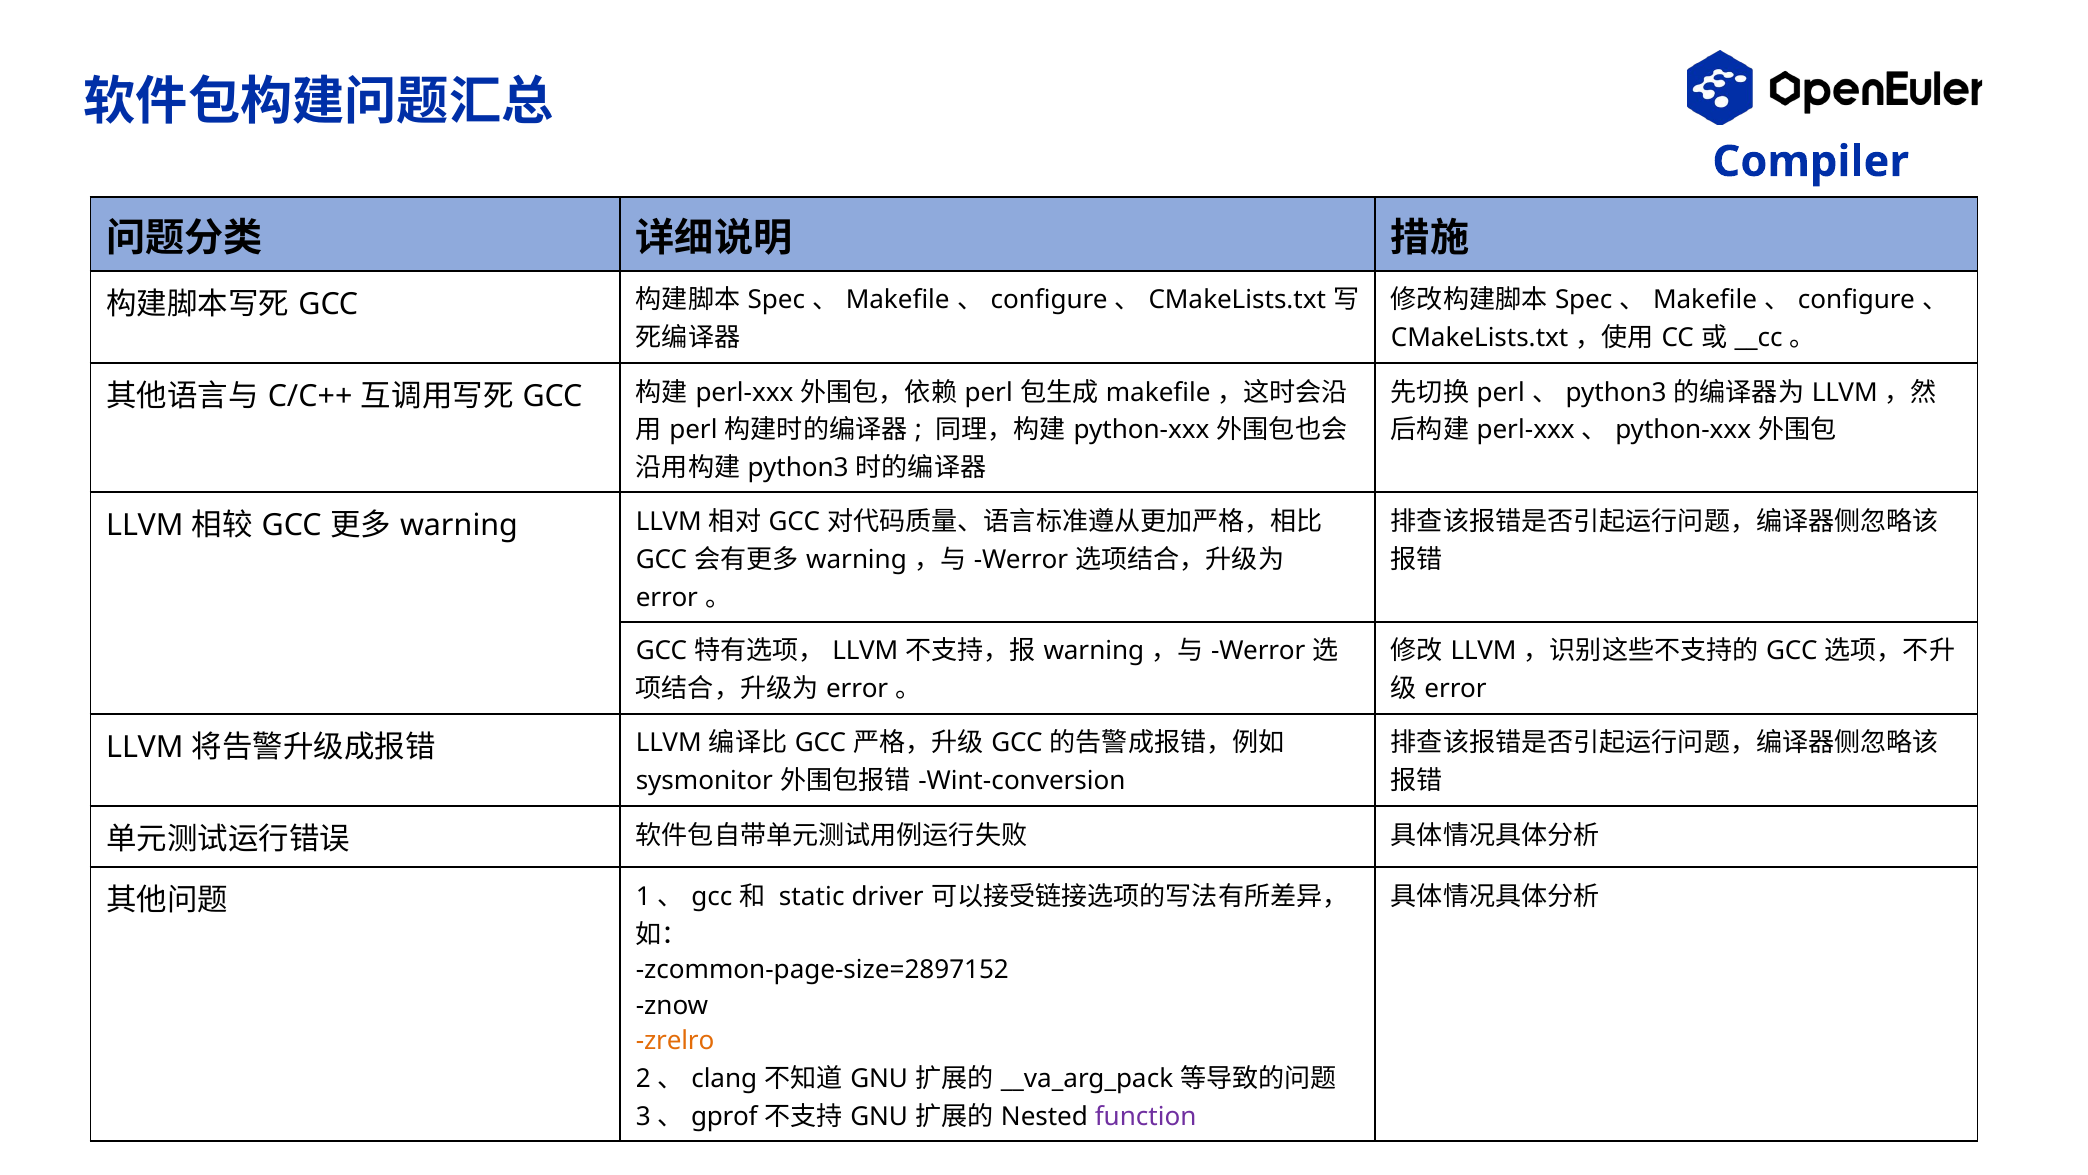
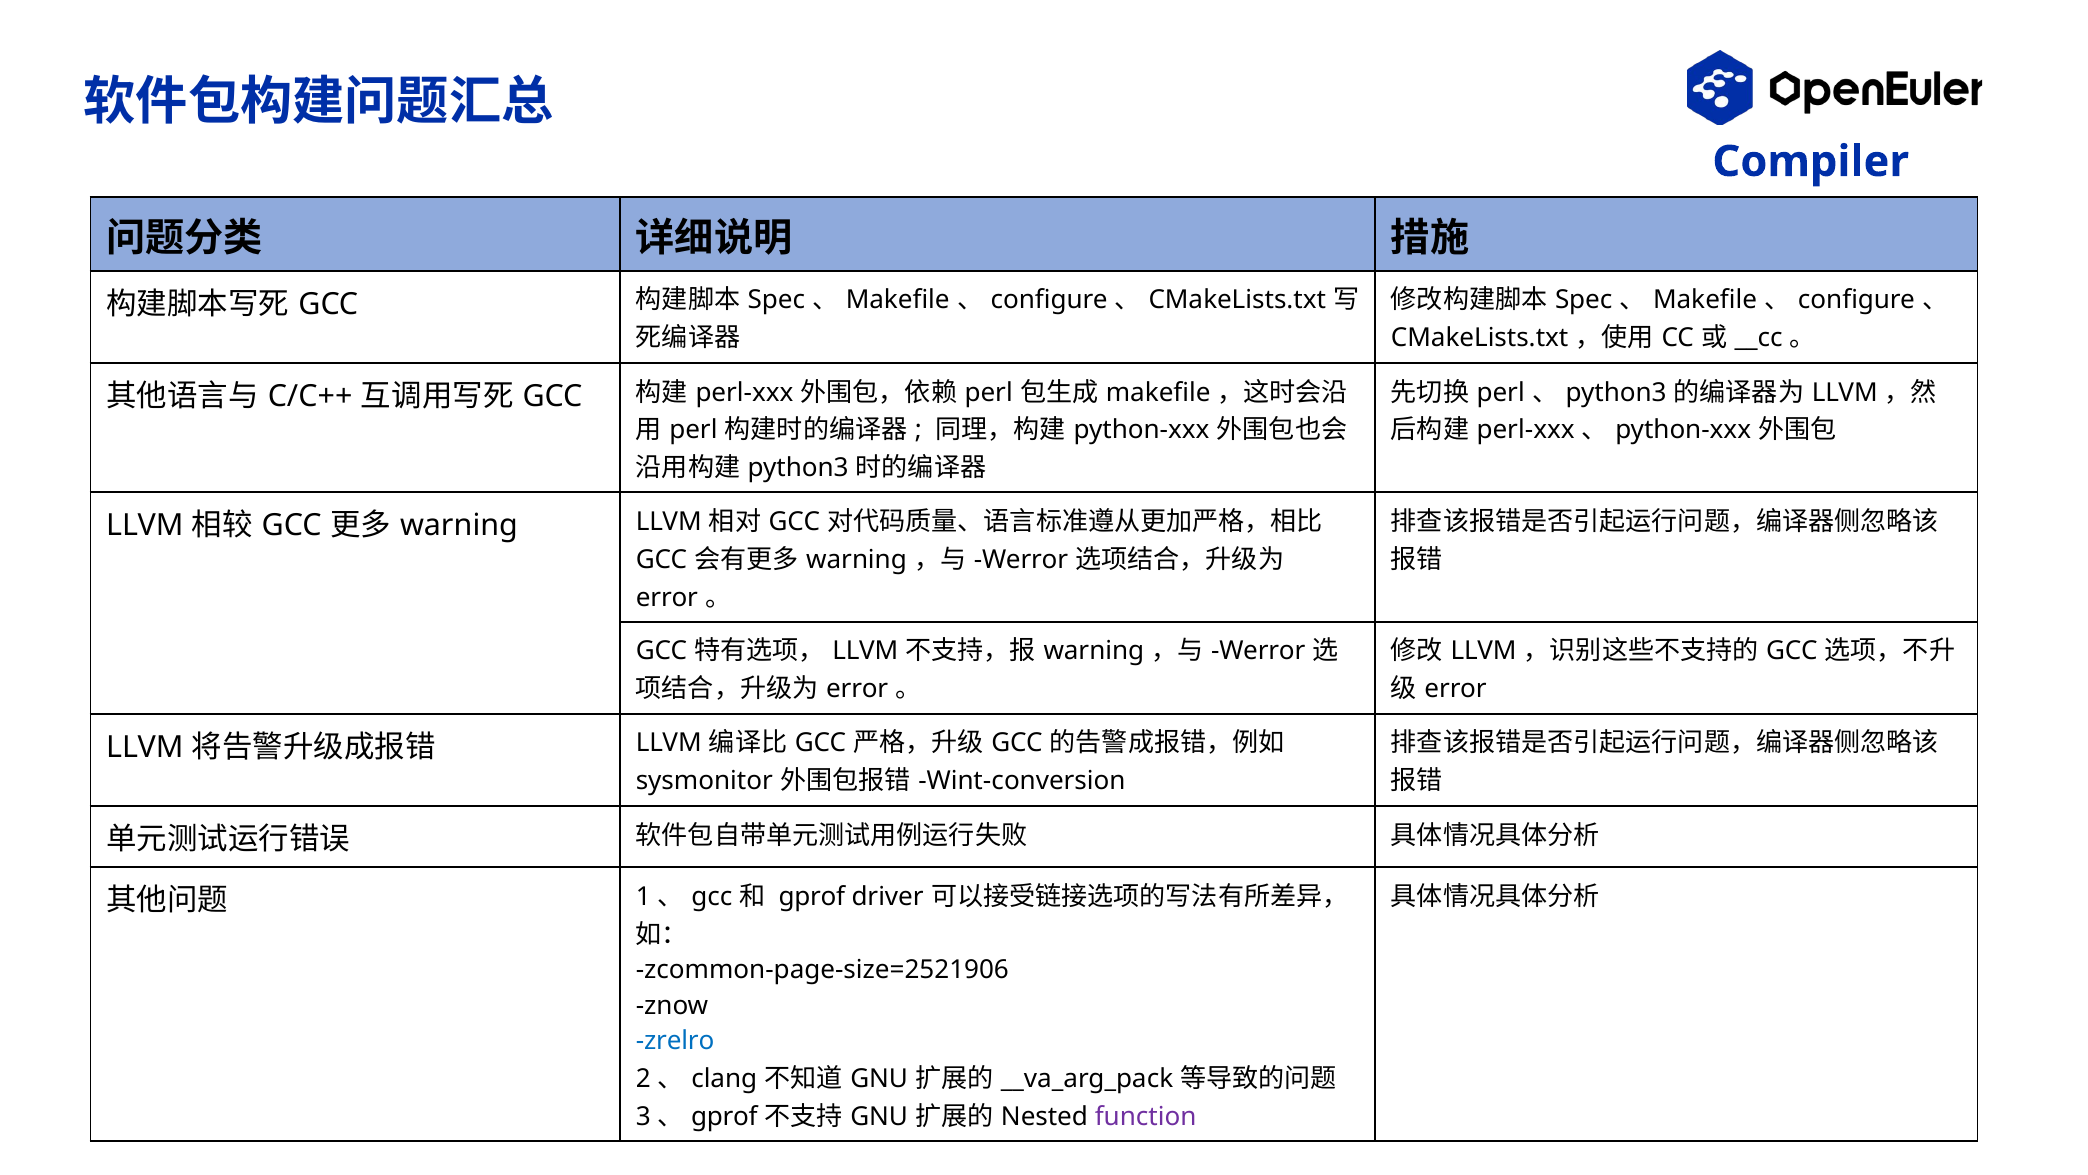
static: static -> gprof (812, 896)
zcommon-page-size=2897152: zcommon-page-size=2897152 -> zcommon-page-size=2521906 (822, 970)
zrelro colour: orange -> blue (675, 1041)
